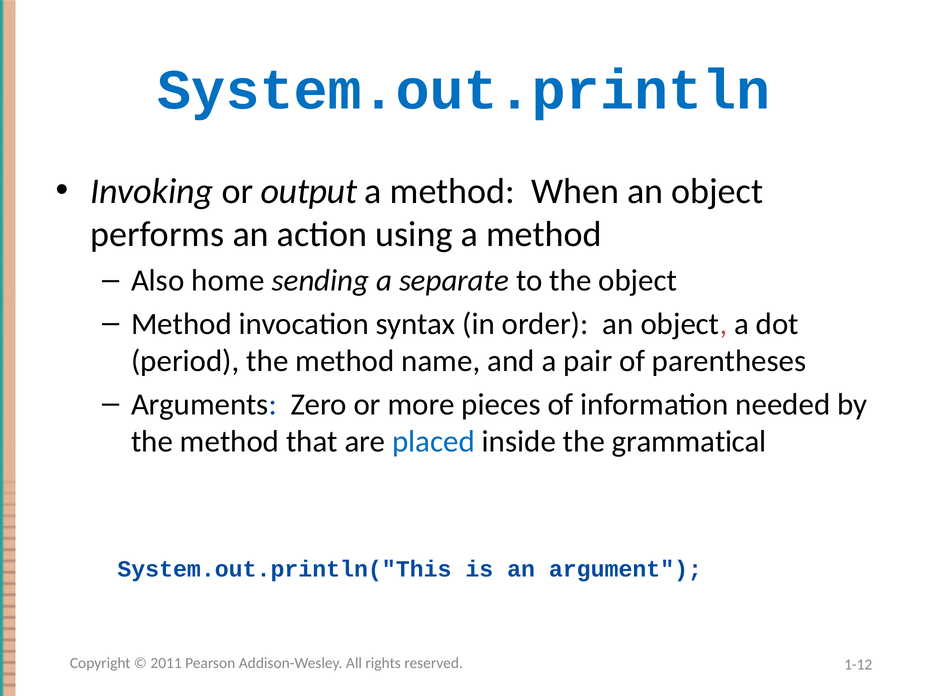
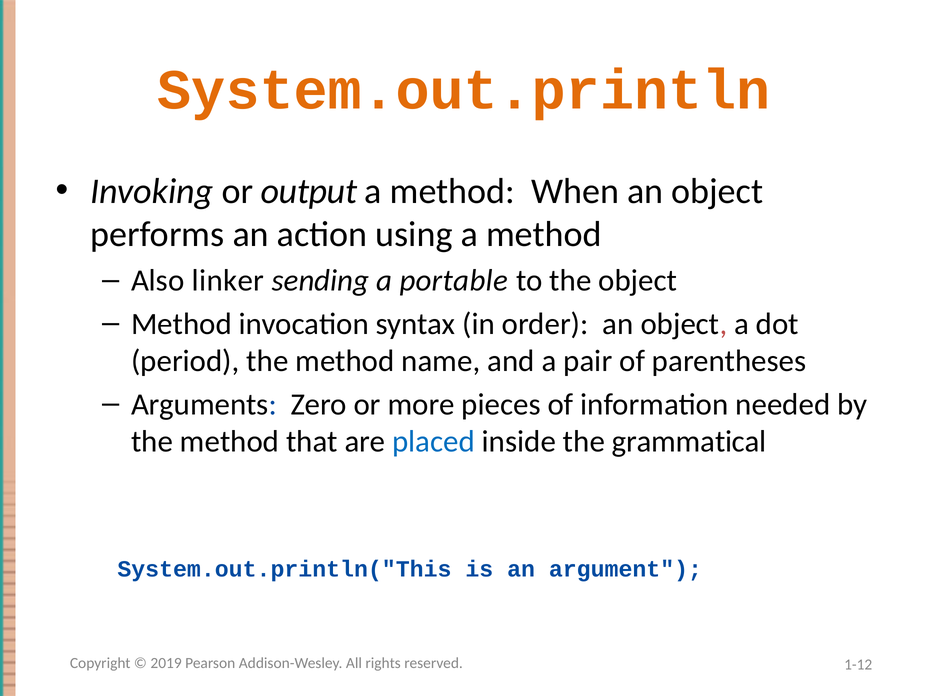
System.out.println colour: blue -> orange (464, 90)
home: home -> linker (228, 281)
separate: separate -> portable (454, 281)
2011: 2011 -> 2019 (166, 663)
